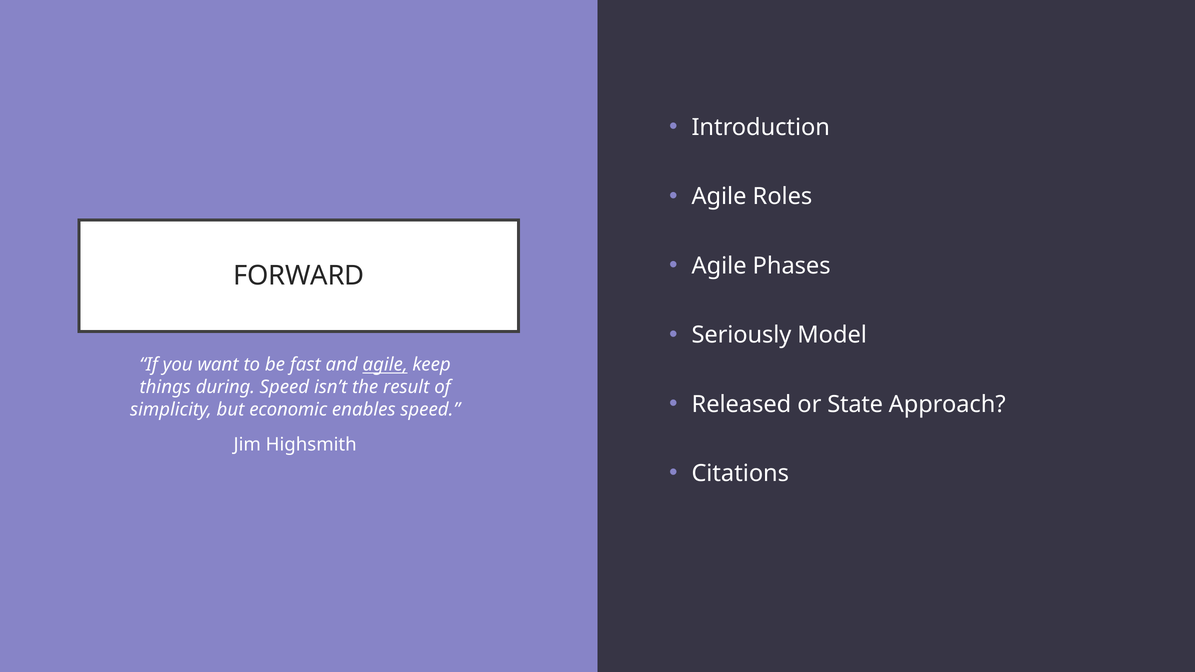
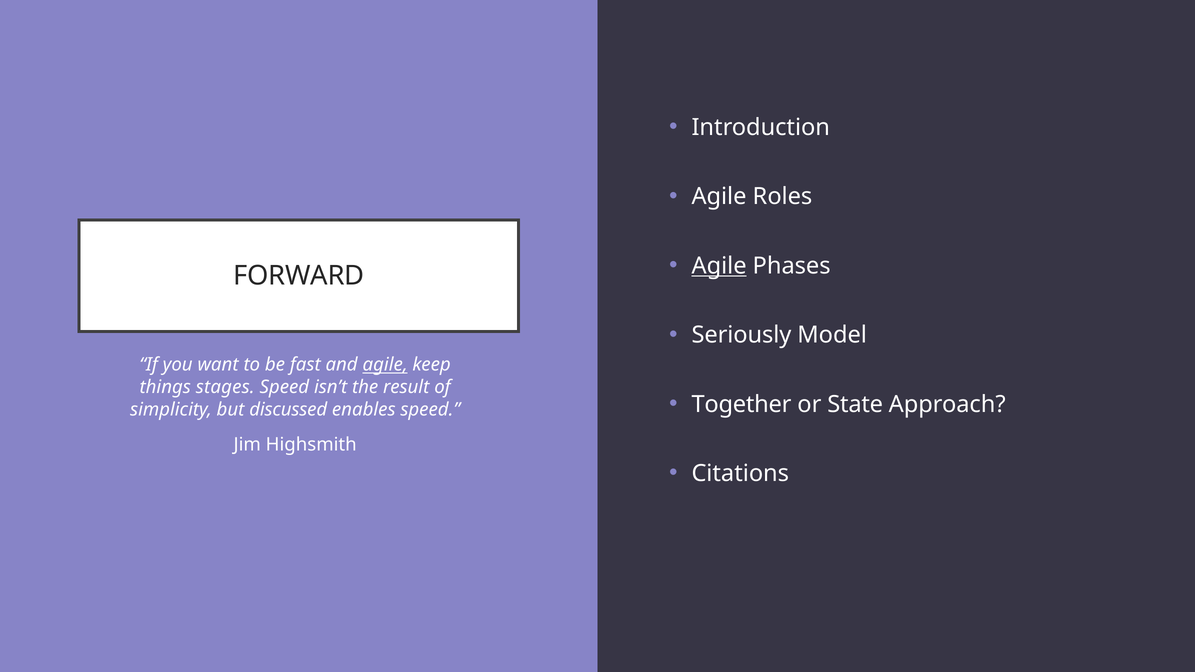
Agile underline: none -> present (719, 266)
during: during -> stages (225, 387)
Released: Released -> Together (742, 404)
economic: economic -> discussed (288, 410)
